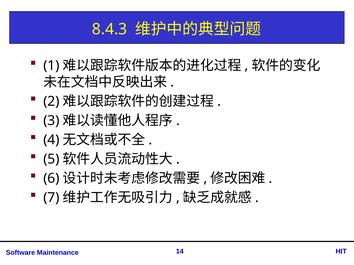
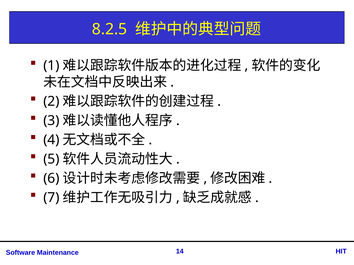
8.4.3: 8.4.3 -> 8.2.5 (110, 29)
